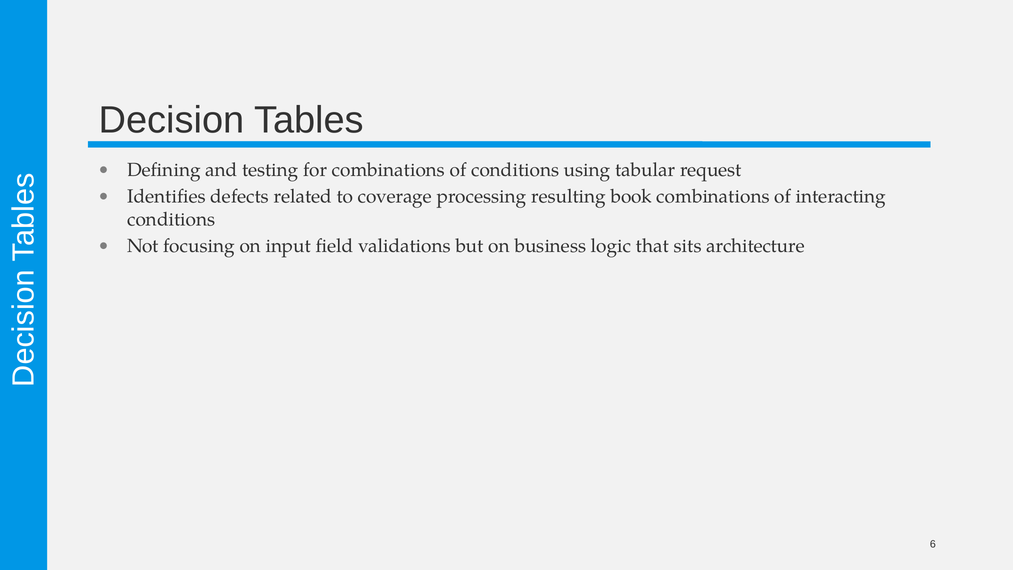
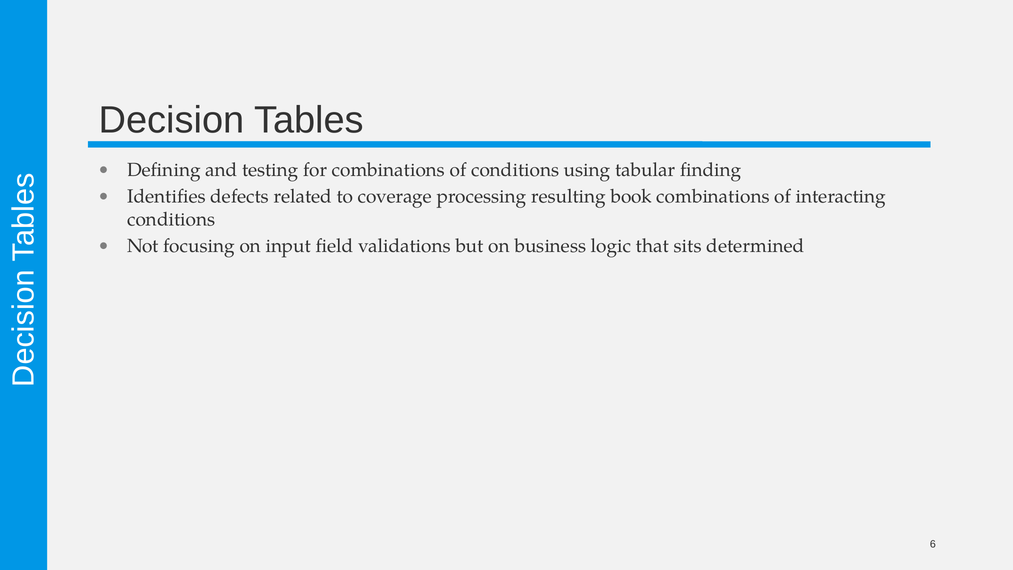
request: request -> finding (711, 170)
architecture: architecture -> determined (755, 246)
